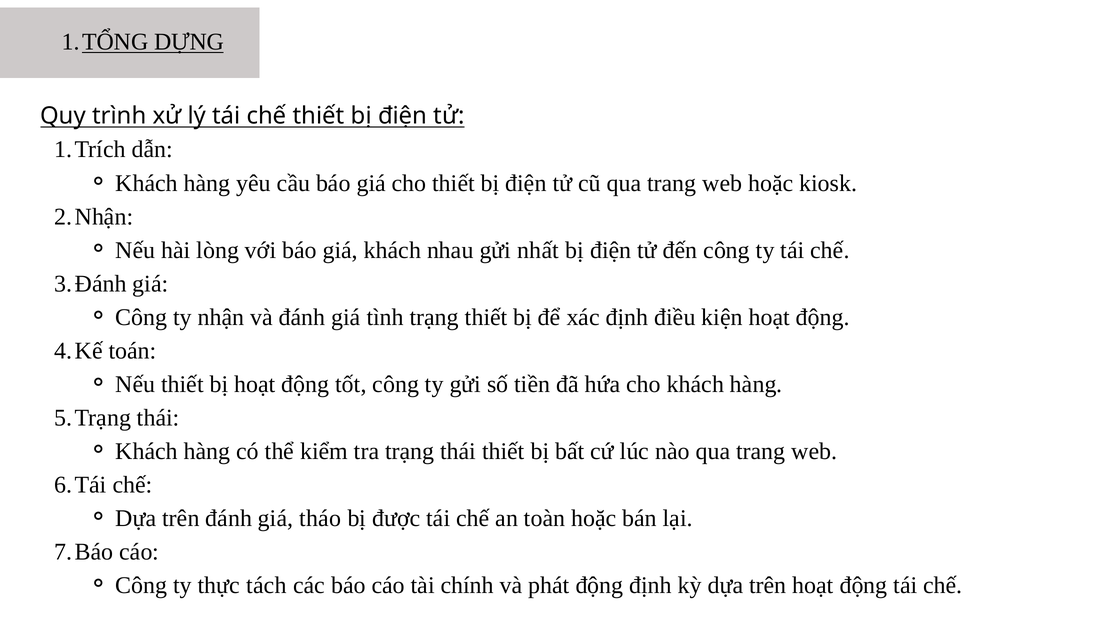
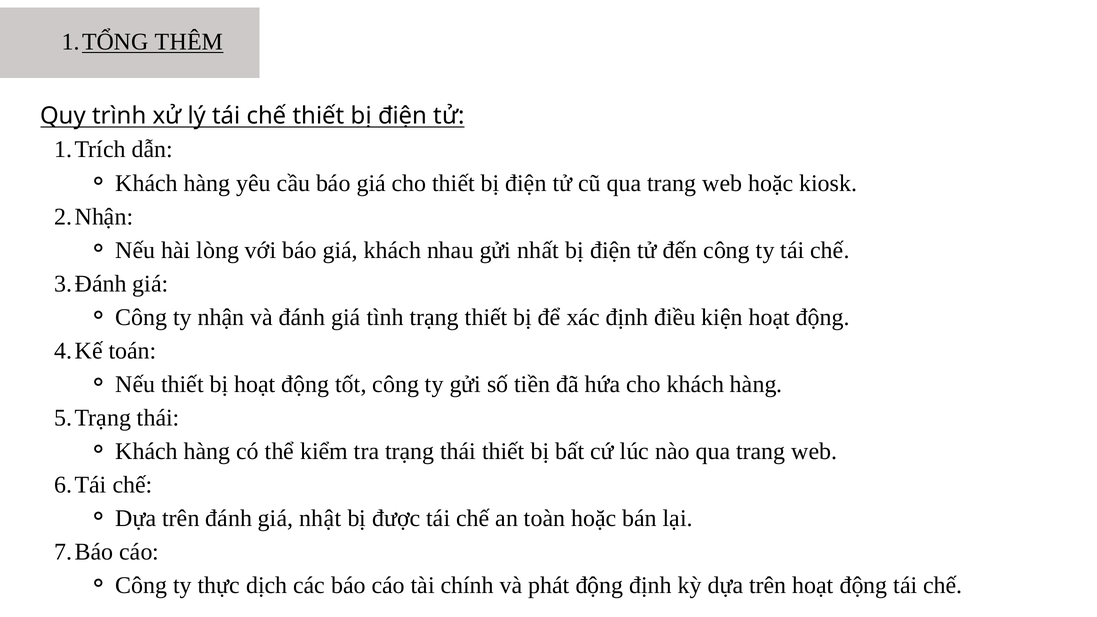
DỰNG: DỰNG -> THÊM (189, 42)
tháo: tháo -> nhật (320, 518)
tách: tách -> dịch (267, 585)
